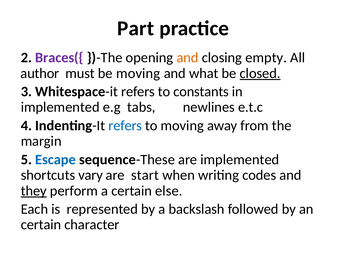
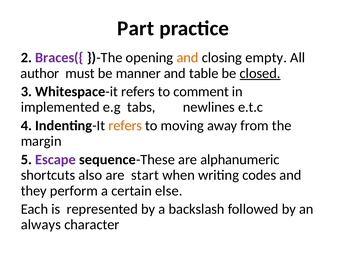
be moving: moving -> manner (138, 73)
what: what -> table (204, 73)
constants: constants -> comment (201, 91)
refers colour: blue -> orange (125, 125)
Escape colour: blue -> purple (56, 159)
are implemented: implemented -> alphanumeric (240, 159)
vary: vary -> also (90, 175)
they underline: present -> none (34, 190)
certain: certain -> always (41, 224)
